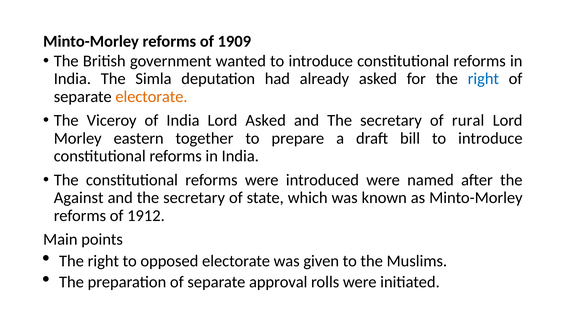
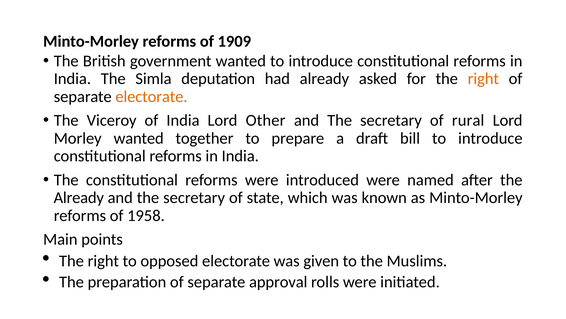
right colour: blue -> orange (483, 79)
Lord Asked: Asked -> Other (266, 120)
Morley eastern: eastern -> wanted (139, 138)
Against: Against -> Already (79, 197)
1912: 1912 -> 1958 (146, 215)
